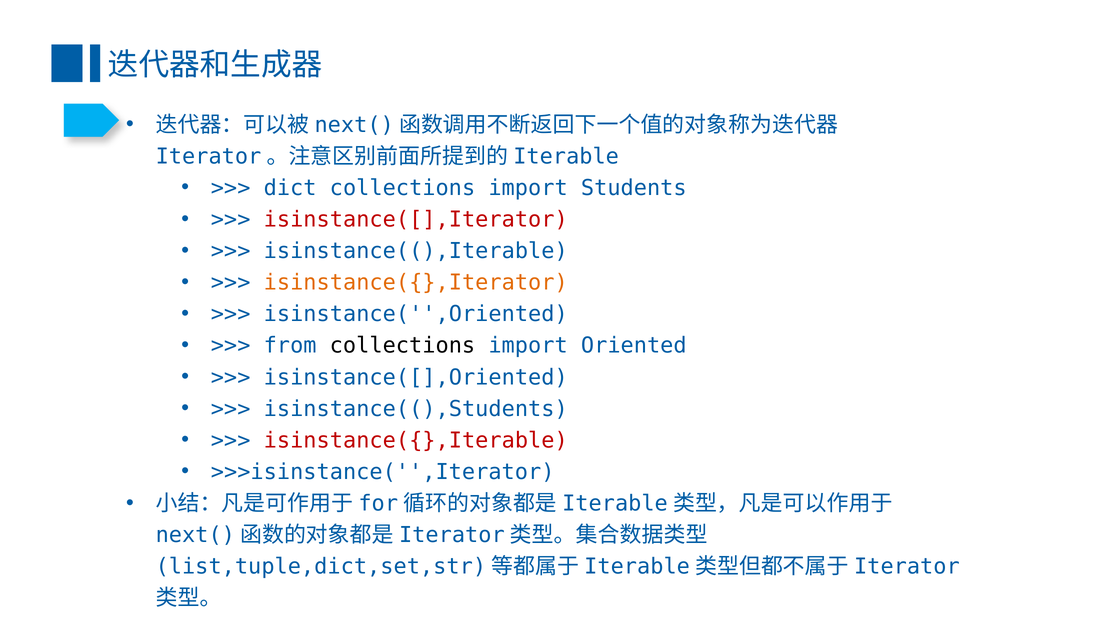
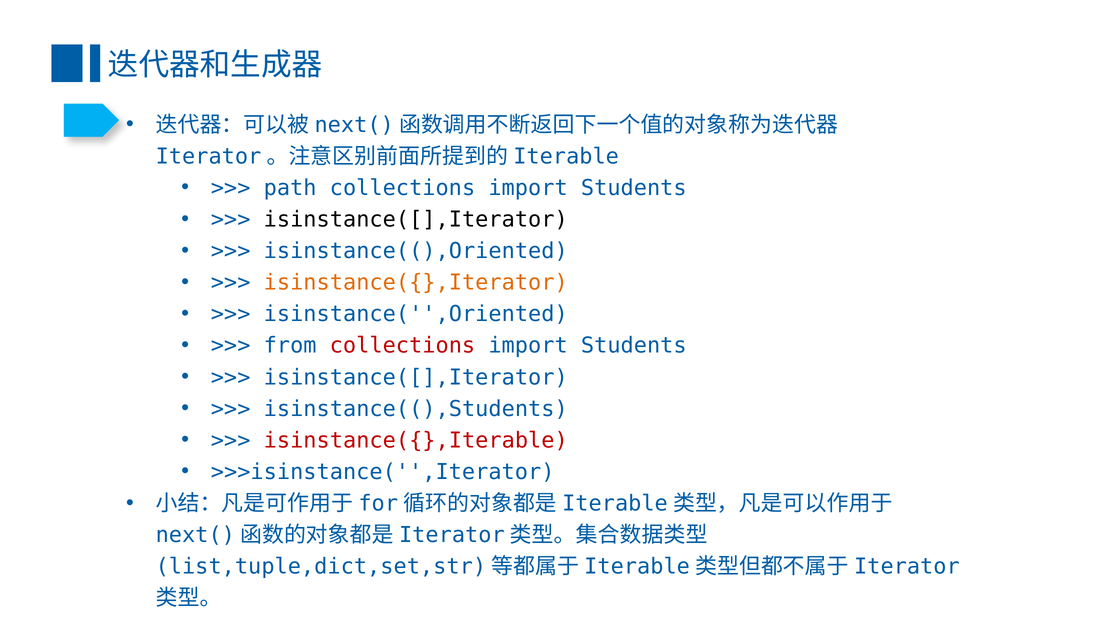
dict: dict -> path (290, 188)
isinstance([],Iterator colour: red -> black (416, 219)
isinstance((),Iterable: isinstance((),Iterable -> isinstance((),Oriented (416, 251)
collections colour: black -> red (402, 346)
Oriented: Oriented -> Students (634, 346)
isinstance([],Oriented: isinstance([],Oriented -> isinstance([],Iterator (416, 377)
